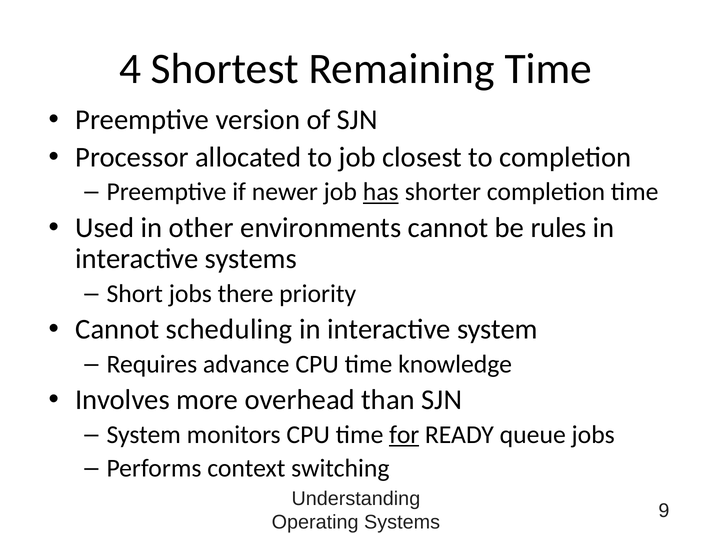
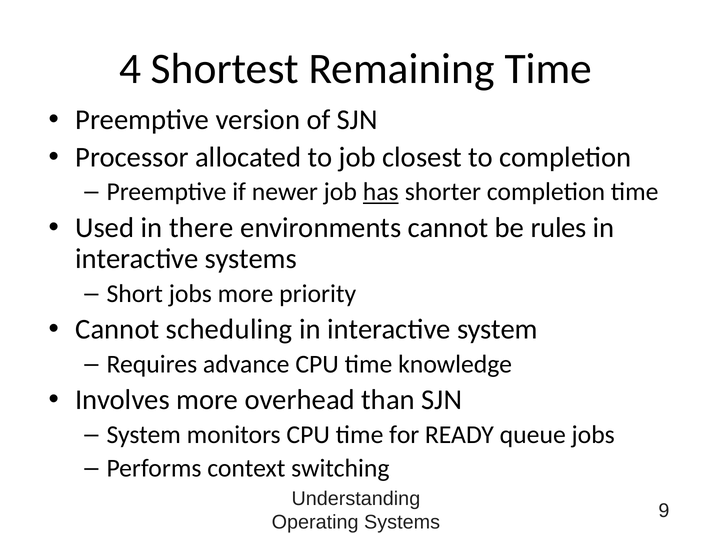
other: other -> there (201, 228)
jobs there: there -> more (246, 294)
for underline: present -> none (404, 435)
